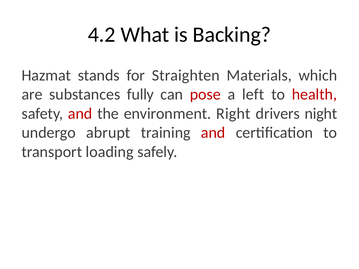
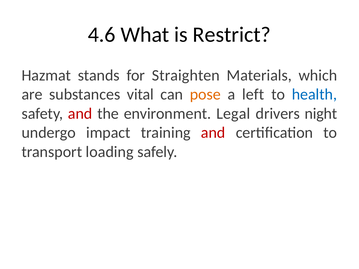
4.2: 4.2 -> 4.6 (102, 35)
Backing: Backing -> Restrict (232, 35)
fully: fully -> vital (140, 94)
pose colour: red -> orange (205, 94)
health colour: red -> blue (314, 94)
Right: Right -> Legal (233, 114)
abrupt: abrupt -> impact (108, 133)
